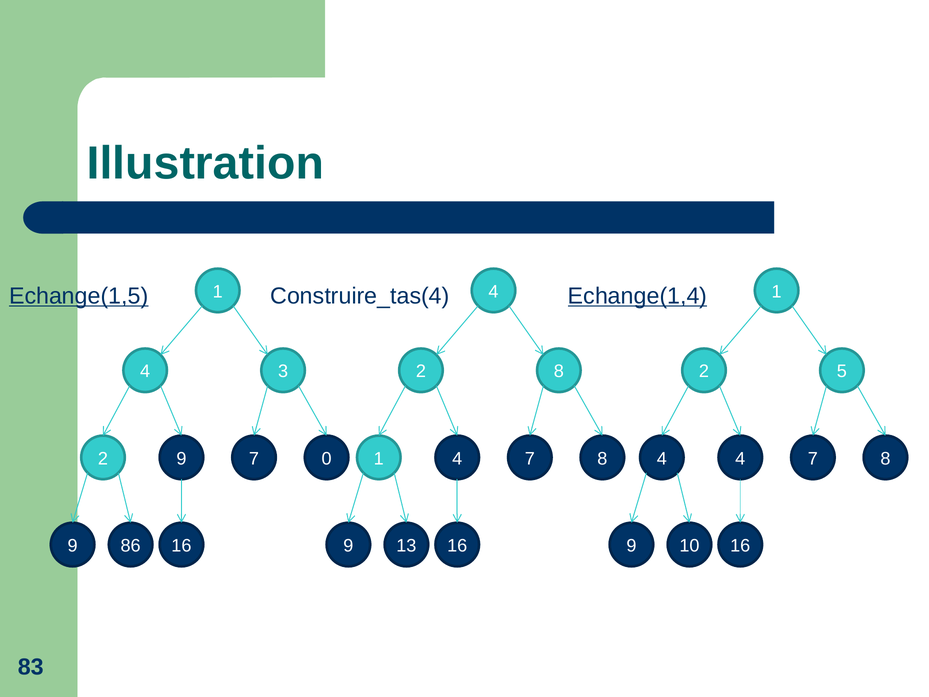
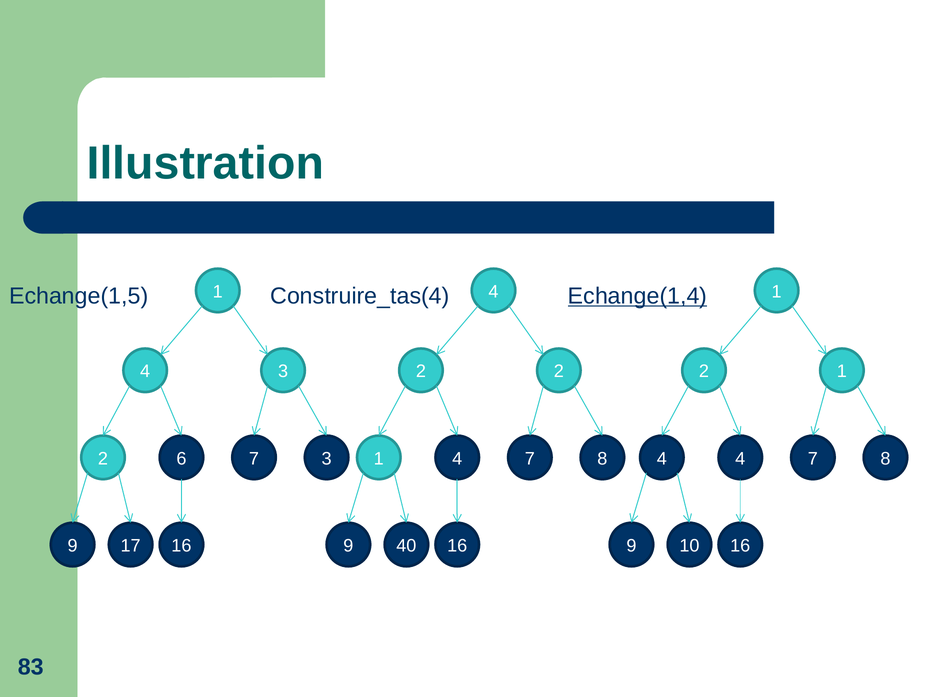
Echange(1,5 underline: present -> none (79, 296)
2 8: 8 -> 2 (559, 371)
5: 5 -> 1 (842, 371)
2 9: 9 -> 6 (181, 458)
7 0: 0 -> 3 (327, 458)
86: 86 -> 17 (131, 546)
13: 13 -> 40 (406, 546)
